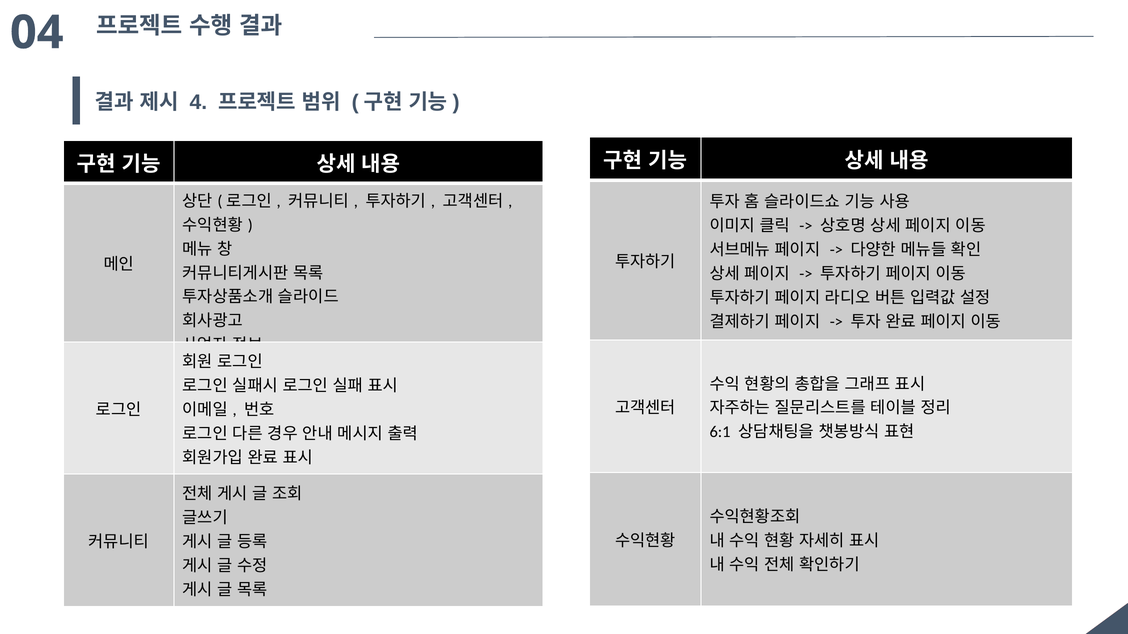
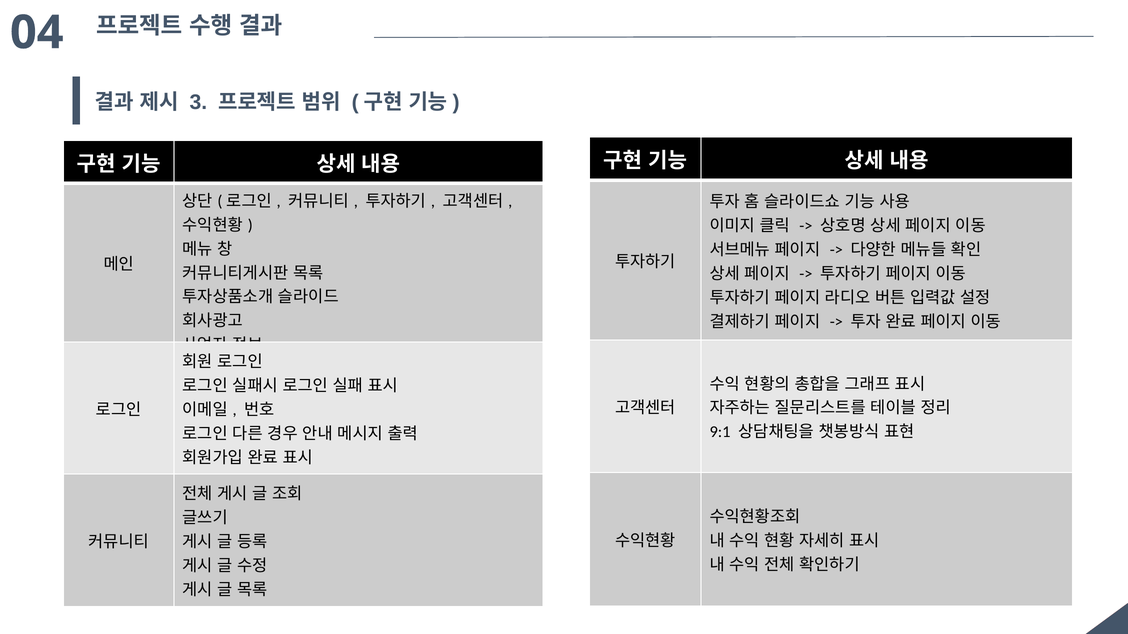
4: 4 -> 3 (198, 102)
6:1: 6:1 -> 9:1 (720, 432)
